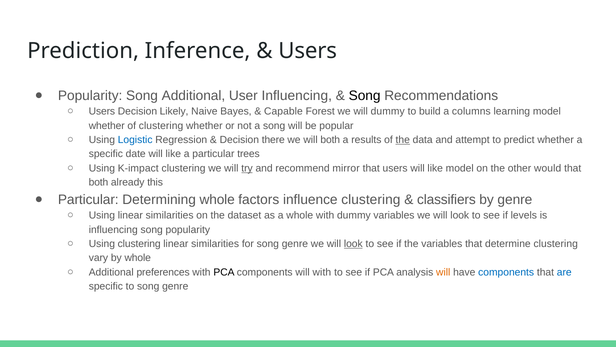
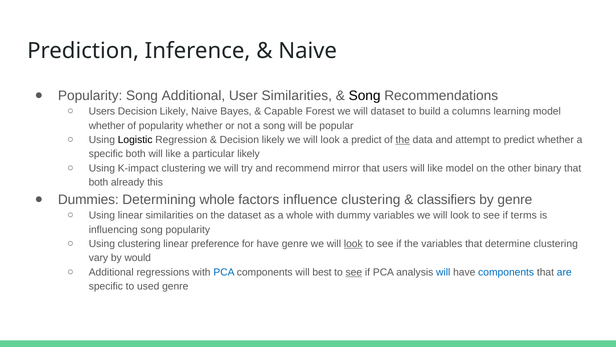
Users: Users -> Naive (308, 51)
User Influencing: Influencing -> Similarities (297, 95)
will dummy: dummy -> dataset (388, 111)
of clustering: clustering -> popularity (161, 126)
Logistic colour: blue -> black (135, 140)
there: there -> likely (273, 140)
both: both -> look (330, 140)
a results: results -> predict (366, 140)
specific date: date -> both (136, 154)
particular trees: trees -> likely (248, 154)
try underline: present -> none (247, 168)
would: would -> binary (548, 168)
Particular: Particular -> Dummies (88, 199)
levels: levels -> terms (524, 215)
similarities: similarities -> preference (215, 244)
for song: song -> have (268, 244)
by whole: whole -> would (138, 258)
preferences: preferences -> regressions (163, 272)
PCA colour: black -> blue (224, 272)
will with: with -> best (322, 272)
see underline: none -> present (354, 272)
will colour: orange -> blue (443, 272)
to song: song -> used (148, 286)
